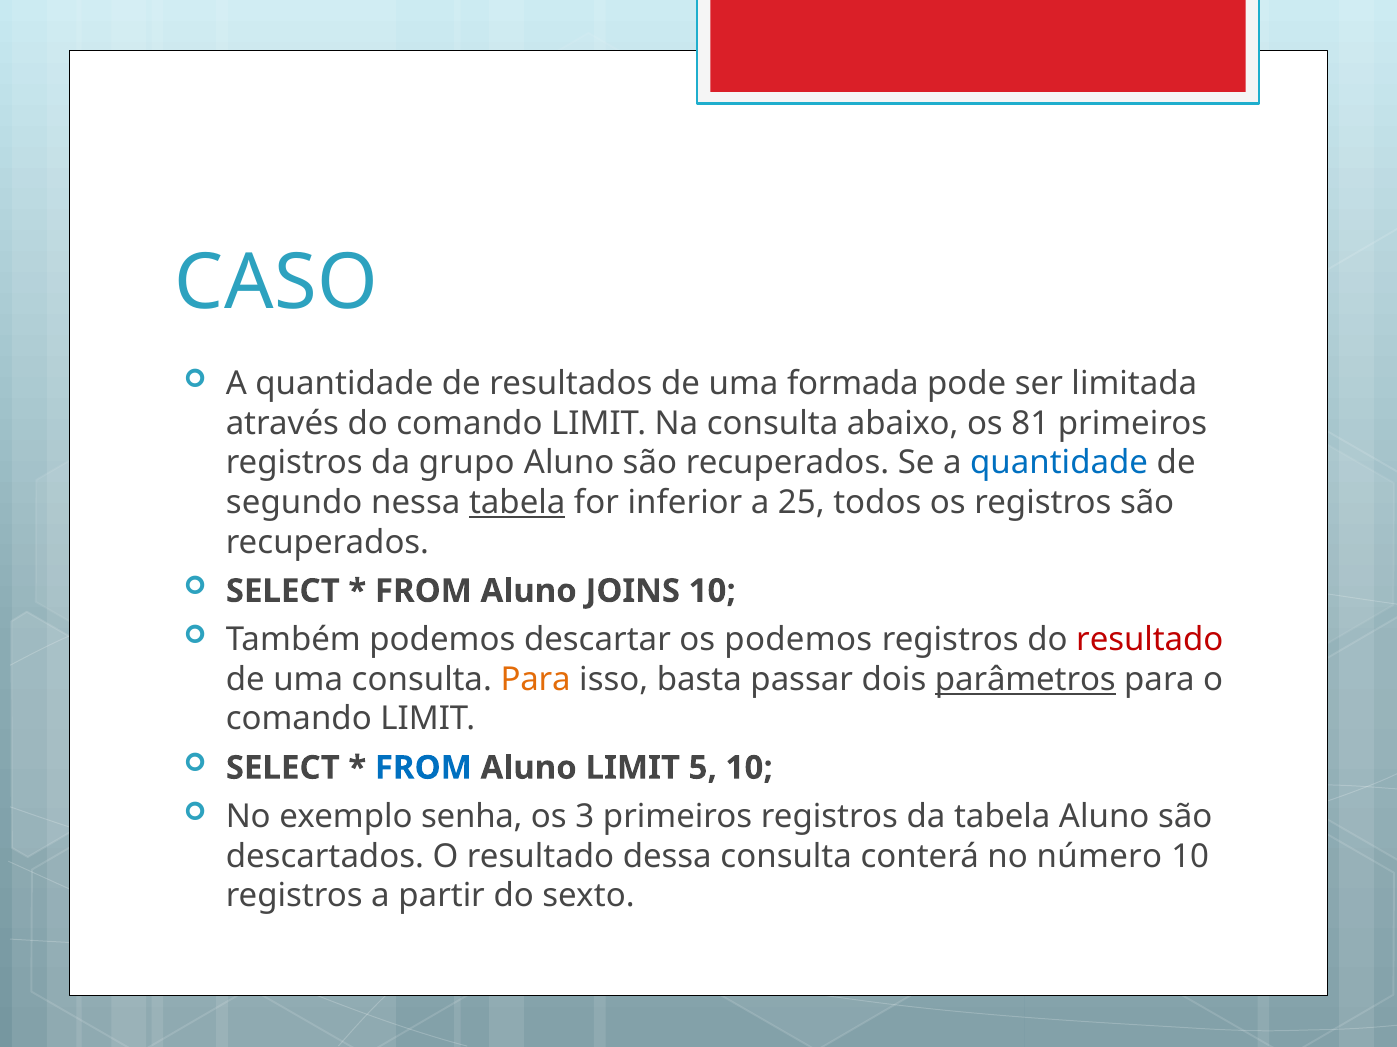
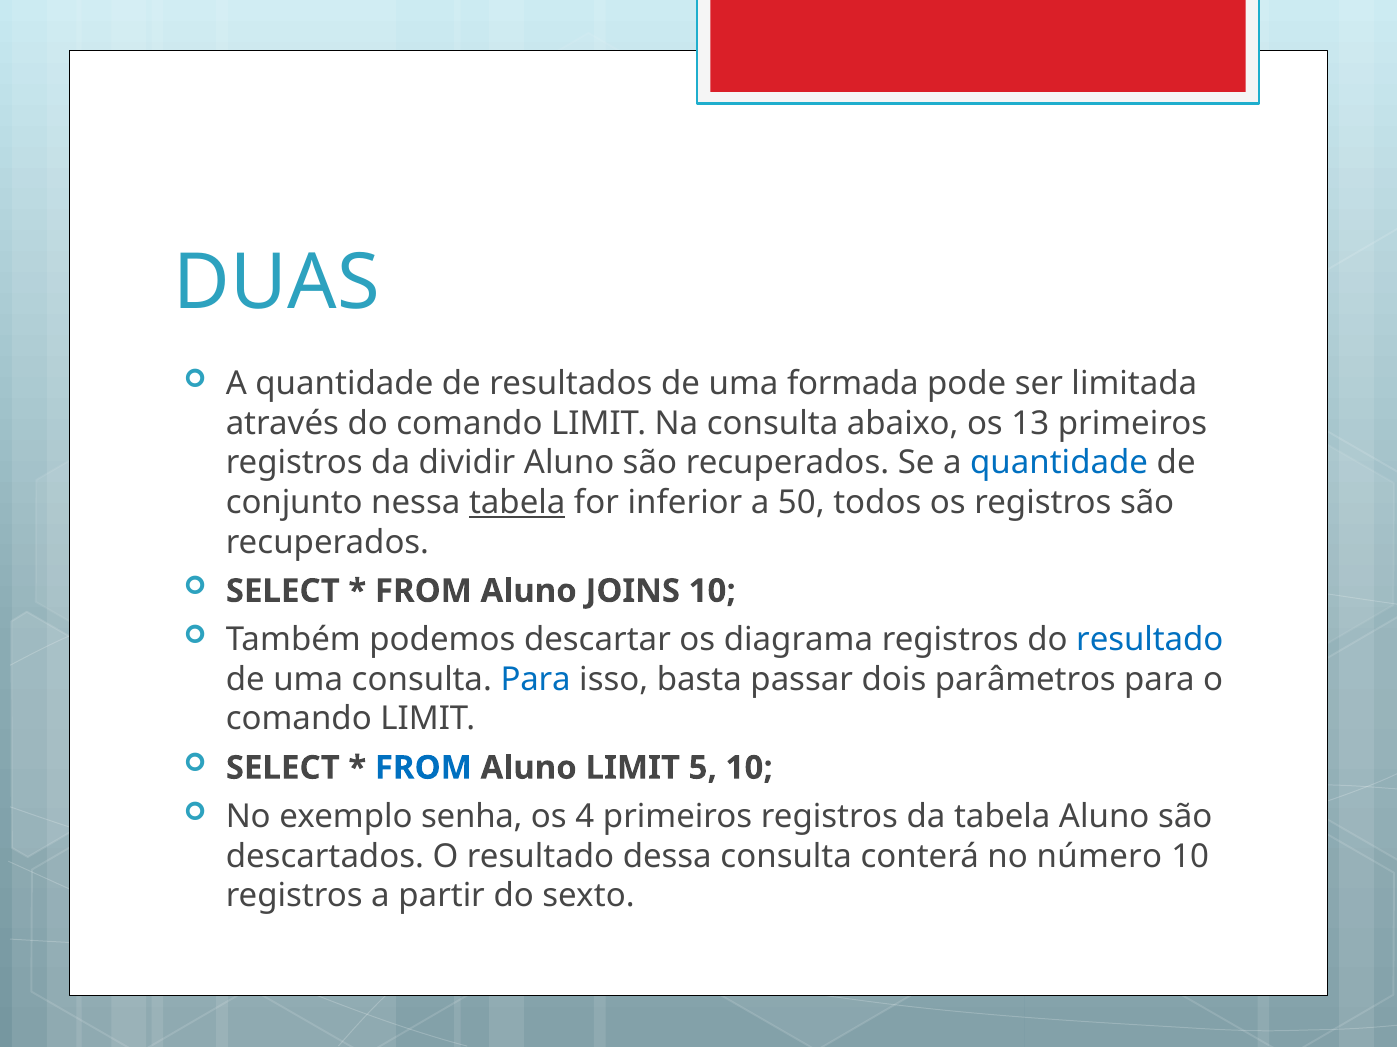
CASO: CASO -> DUAS (277, 283)
81: 81 -> 13 (1030, 424)
grupo: grupo -> dividir (467, 463)
segundo: segundo -> conjunto (294, 503)
25: 25 -> 50 (801, 503)
os podemos: podemos -> diagrama (798, 640)
resultado colour: red -> blue (1150, 640)
Para colour: orange -> blue (536, 680)
parâmetros underline: present -> none (1025, 680)
3: 3 -> 4 (585, 817)
